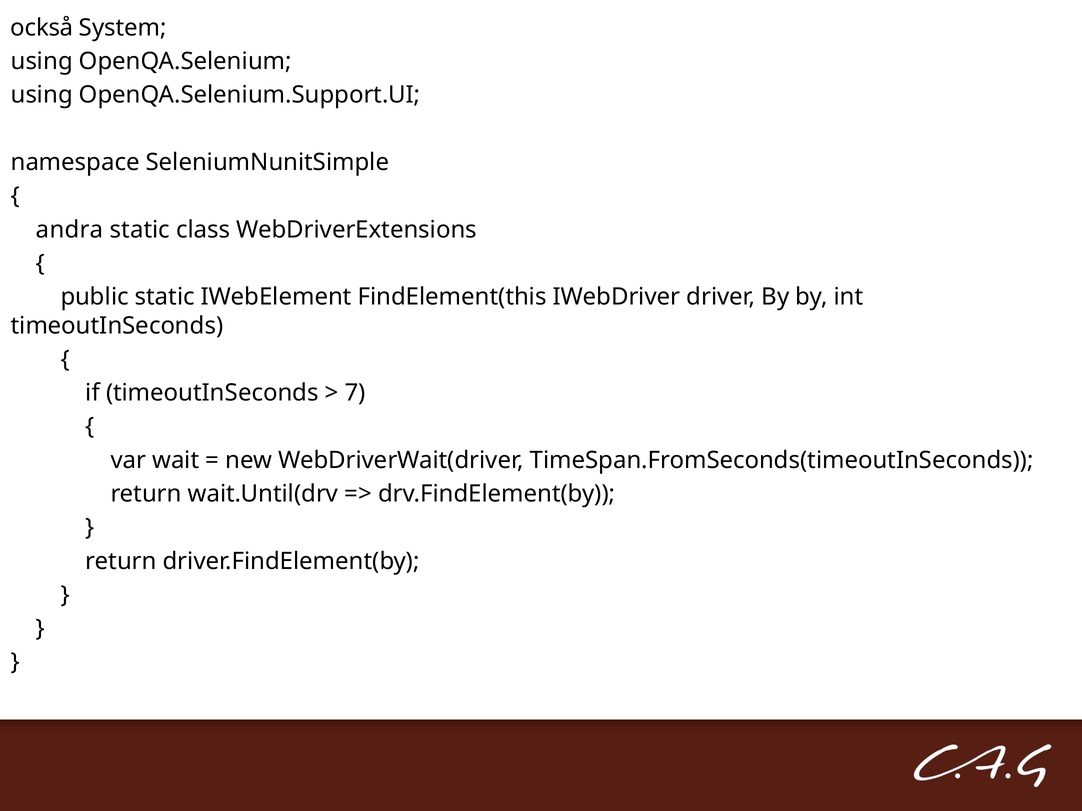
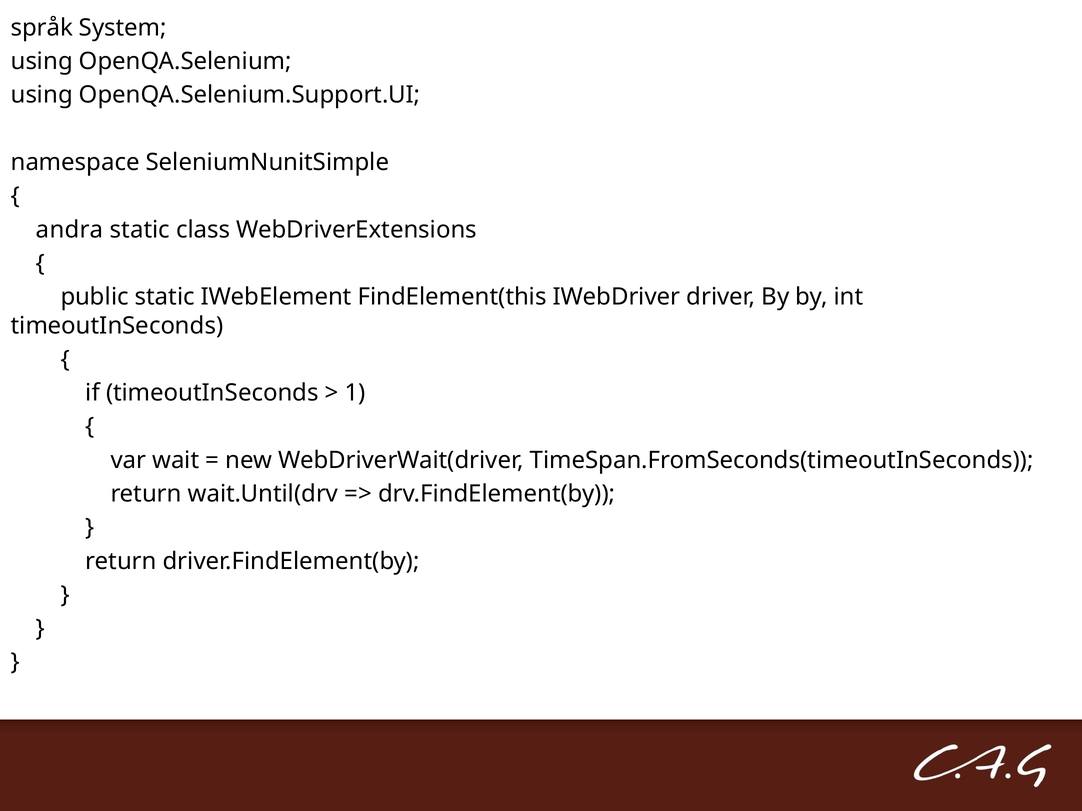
också: också -> språk (42, 28)
7: 7 -> 1 (355, 393)
